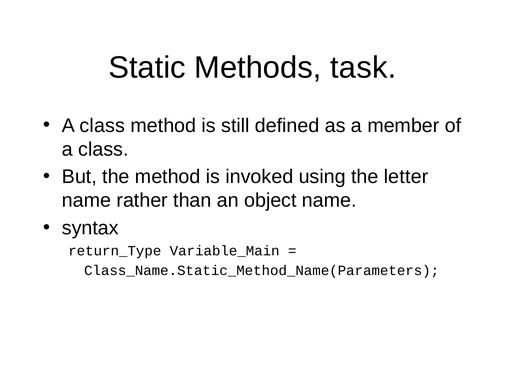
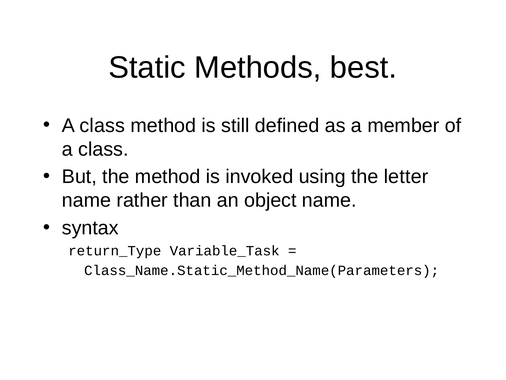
task: task -> best (363, 68)
Variable_Main: Variable_Main -> Variable_Task (225, 250)
